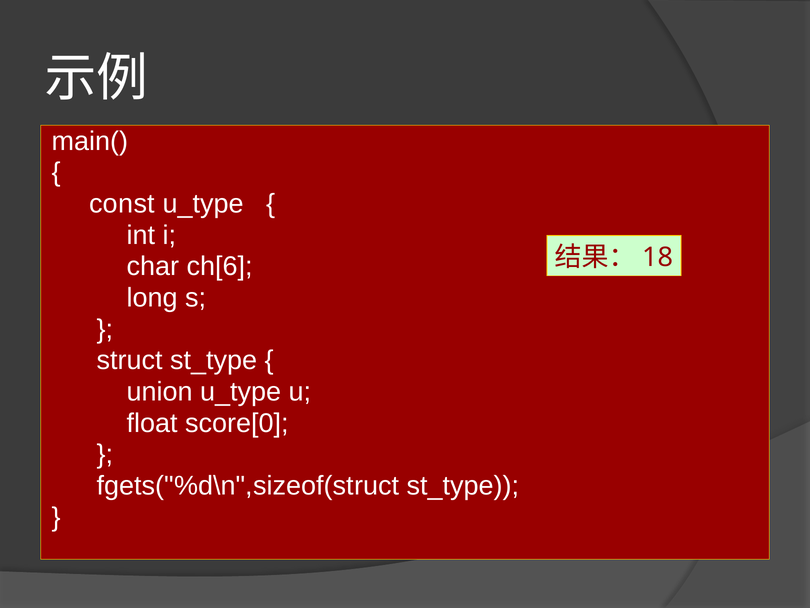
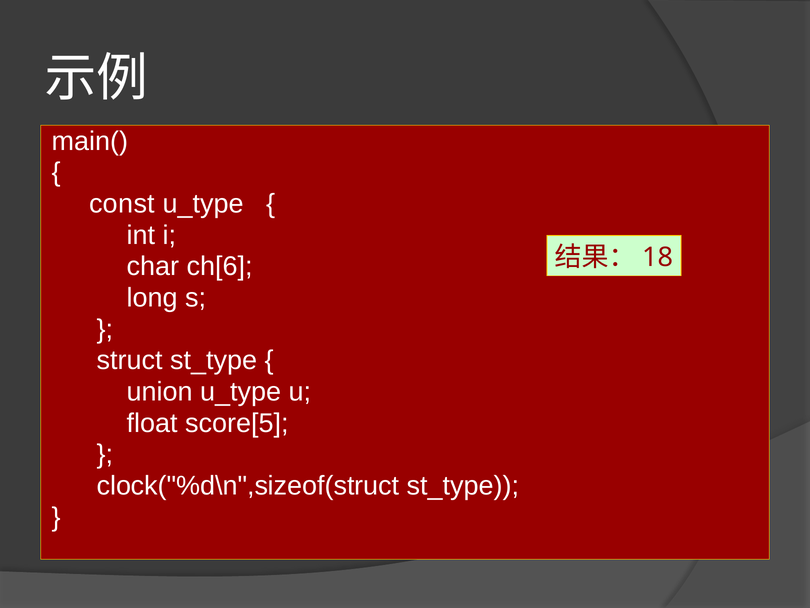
score[0: score[0 -> score[5 (237, 423)
fgets("%d\n",sizeof(struct: fgets("%d\n",sizeof(struct -> clock("%d\n",sizeof(struct (248, 485)
